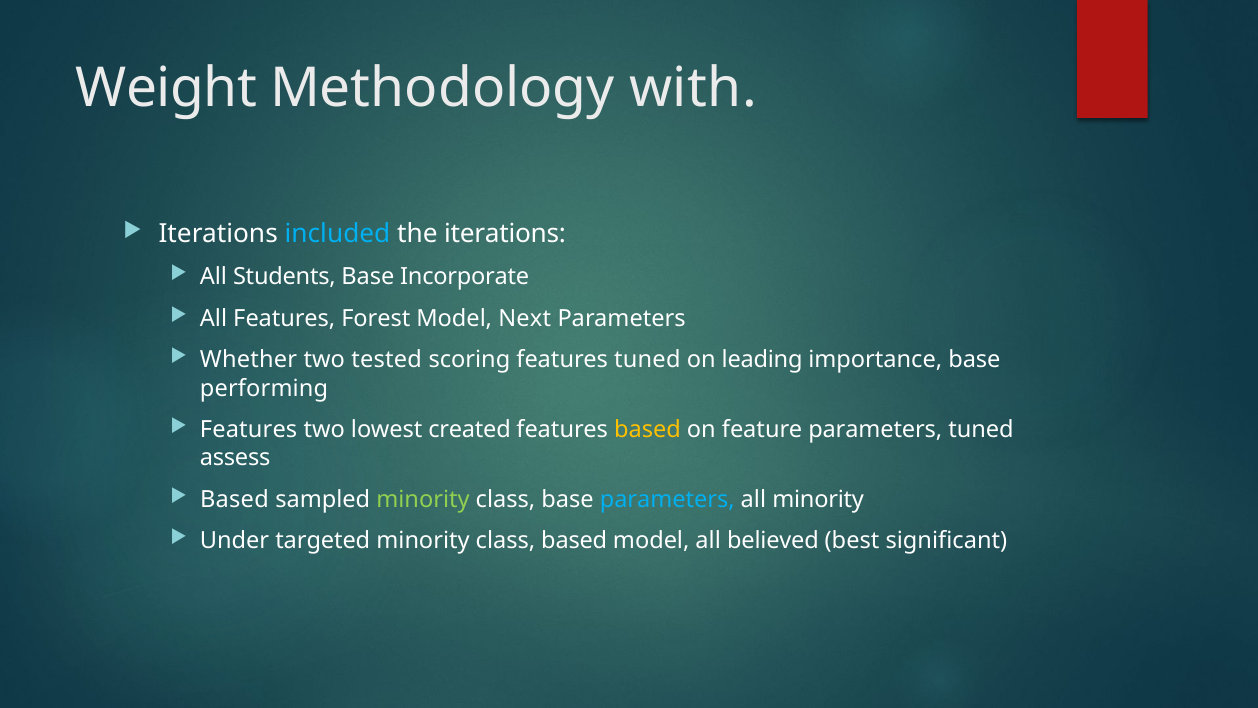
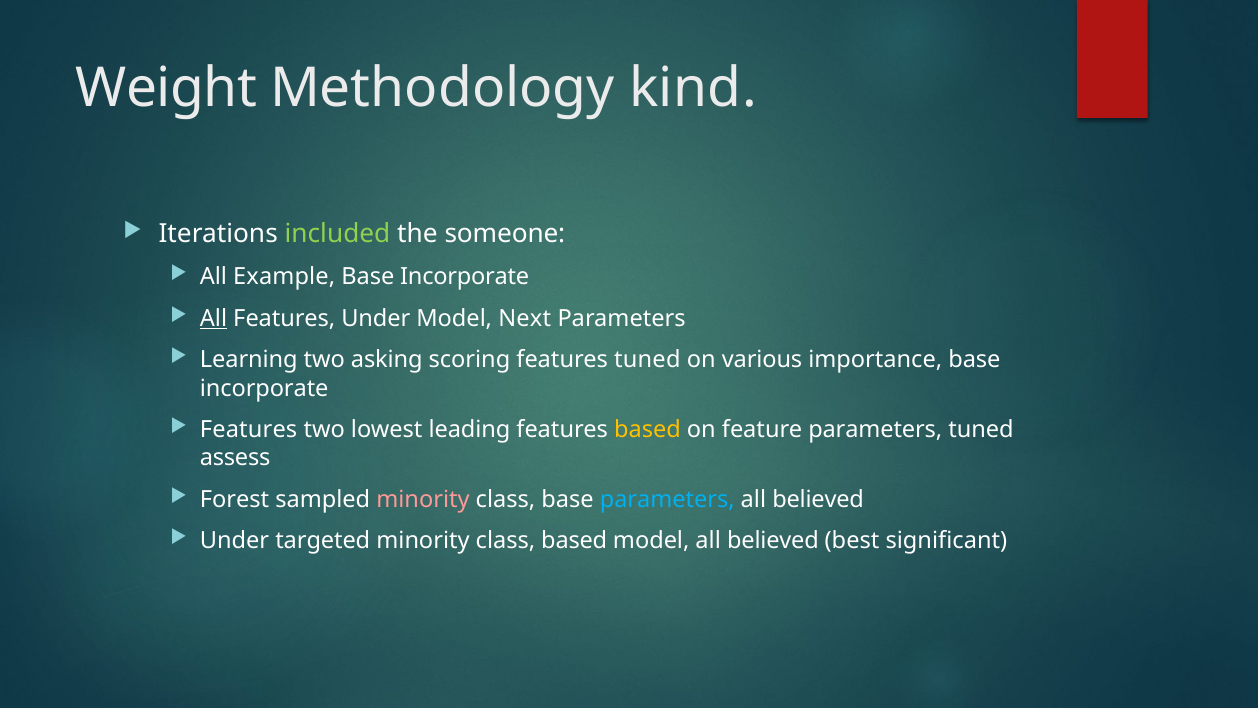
with: with -> kind (693, 88)
included colour: light blue -> light green (337, 234)
the iterations: iterations -> someone (505, 234)
Students: Students -> Example (284, 277)
All underline: none -> present (214, 318)
Features Forest: Forest -> Under (376, 318)
Whether: Whether -> Learning (249, 360)
tested: tested -> asking (387, 360)
leading: leading -> various (762, 360)
performing: performing -> incorporate (264, 388)
created: created -> leading (469, 429)
Based: Based -> Forest (235, 499)
minority colour: light green -> pink (423, 499)
minority: minority -> believed (818, 499)
